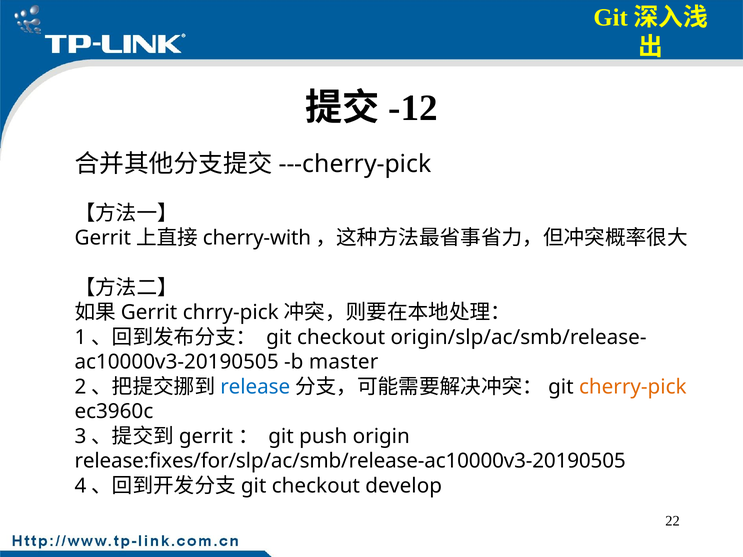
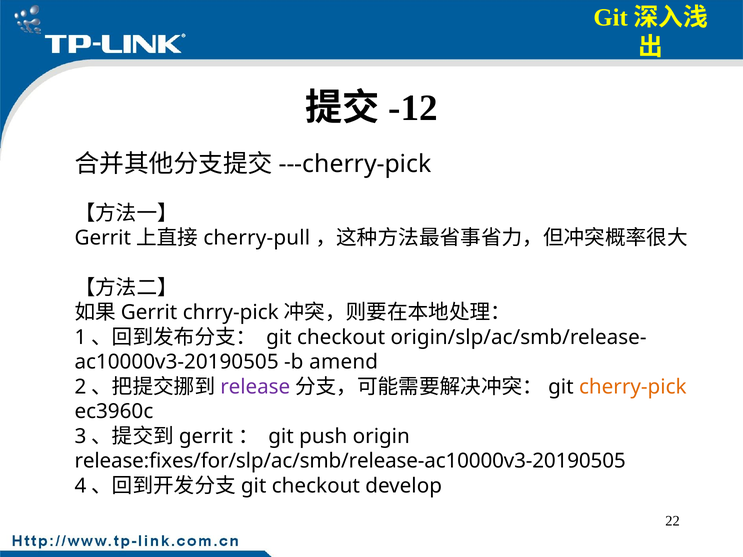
cherry-with: cherry-with -> cherry-pull (257, 238)
master: master -> amend (344, 362)
release colour: blue -> purple (255, 387)
